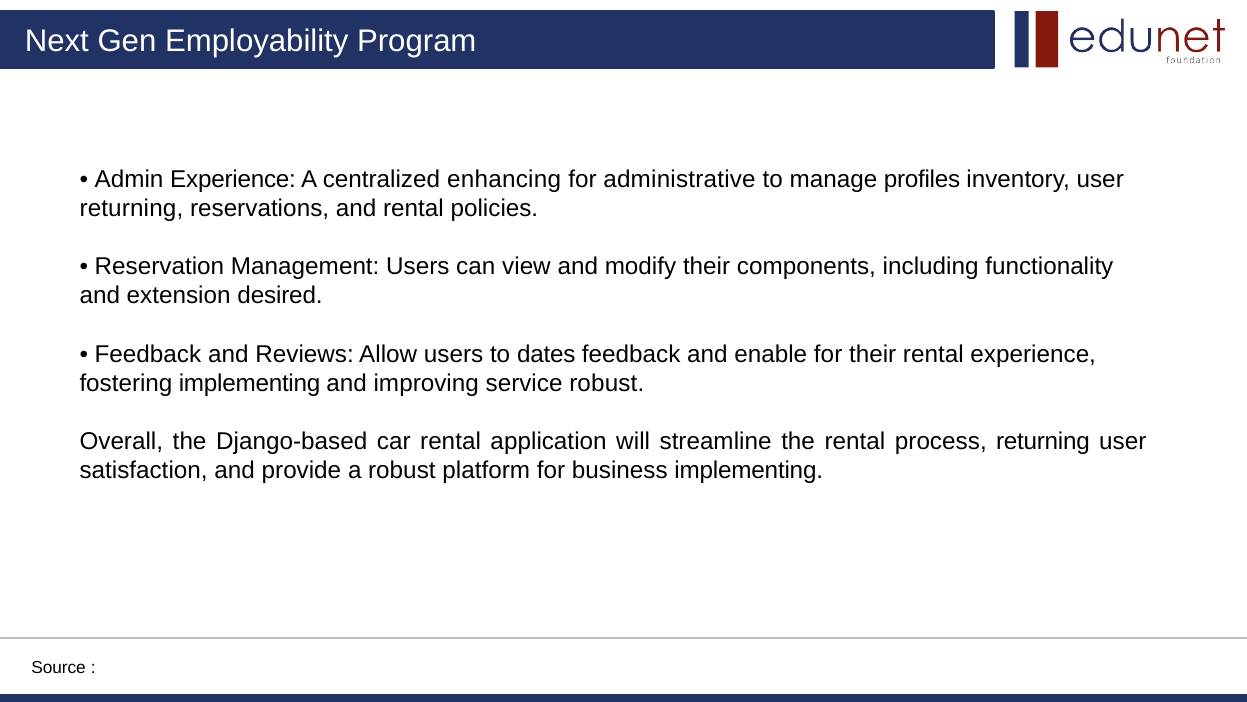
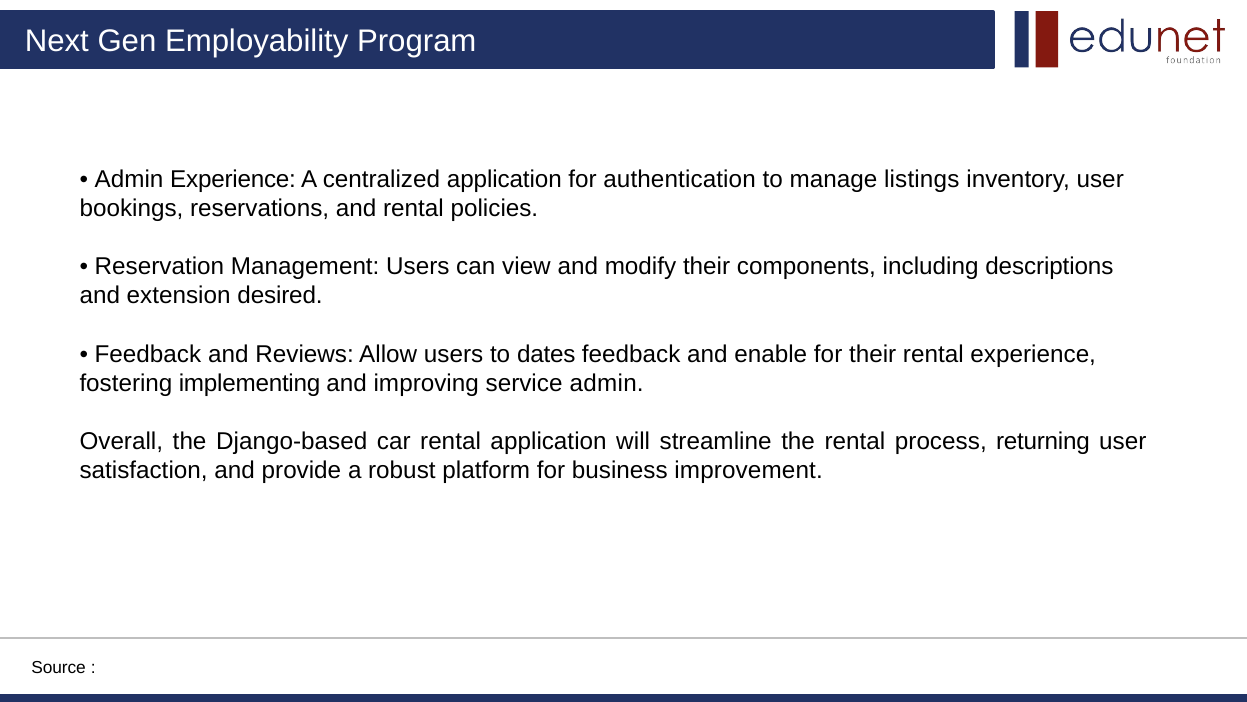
centralized enhancing: enhancing -> application (504, 179)
administrative: administrative -> authentication (680, 179)
profiles: profiles -> listings (922, 179)
returning: returning -> bookings (131, 208)
functionality: functionality -> descriptions (1049, 266)
service robust: robust -> admin (607, 383)
business implementing: implementing -> improvement (749, 470)
